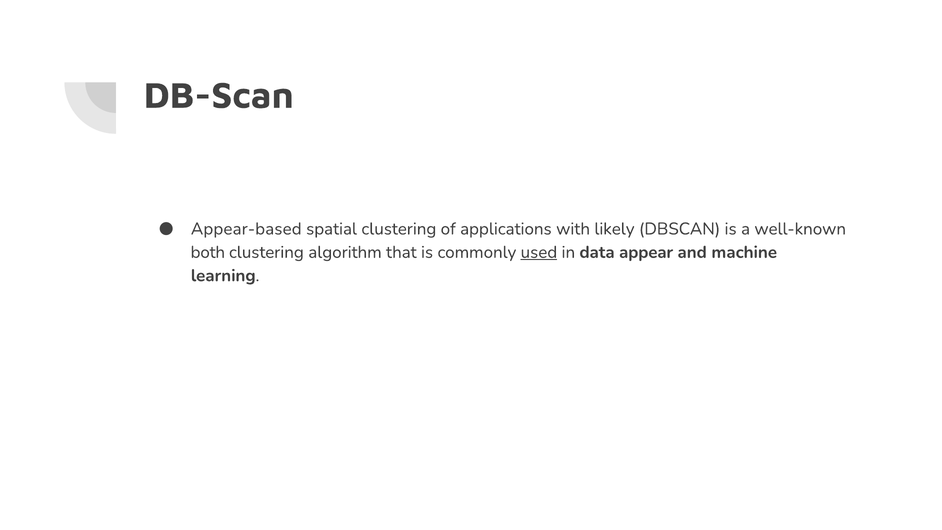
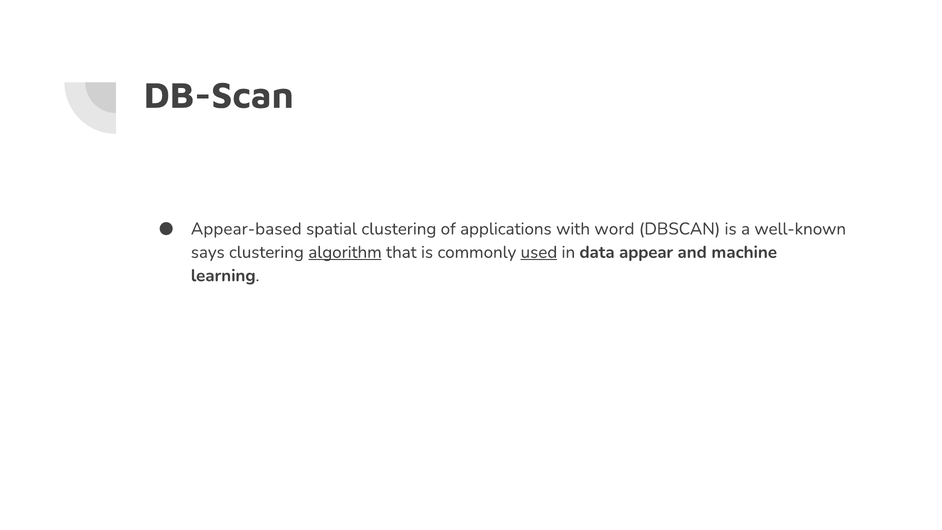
likely: likely -> word (614, 229)
both: both -> says (208, 252)
algorithm underline: none -> present (345, 252)
